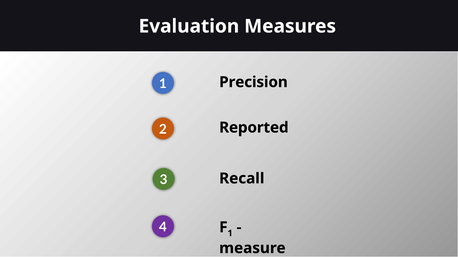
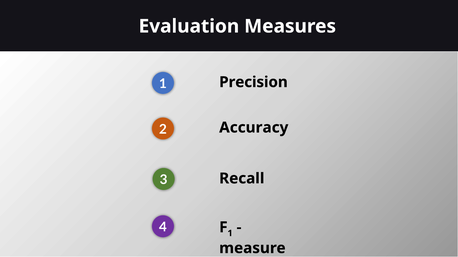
Reported: Reported -> Accuracy (254, 128)
